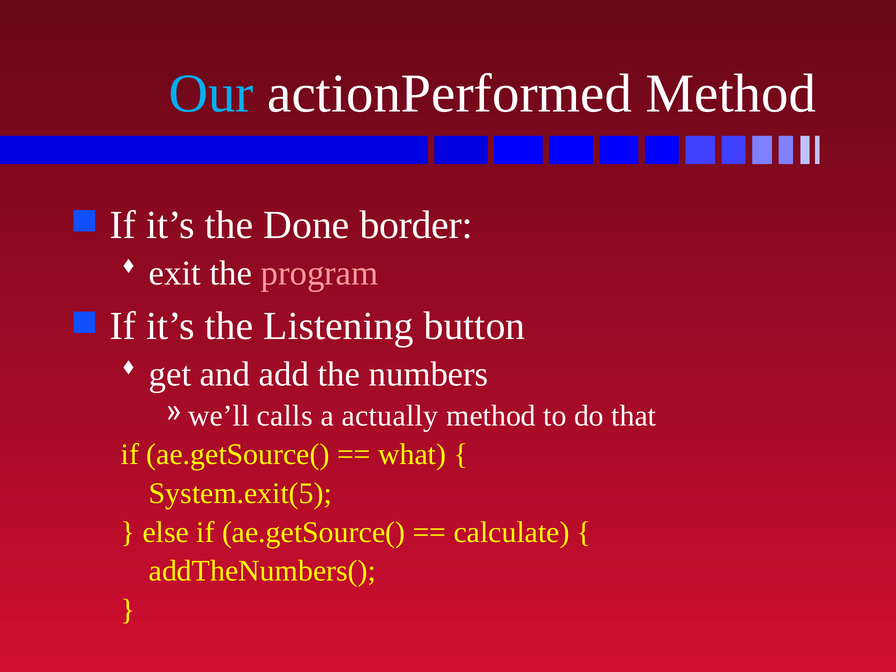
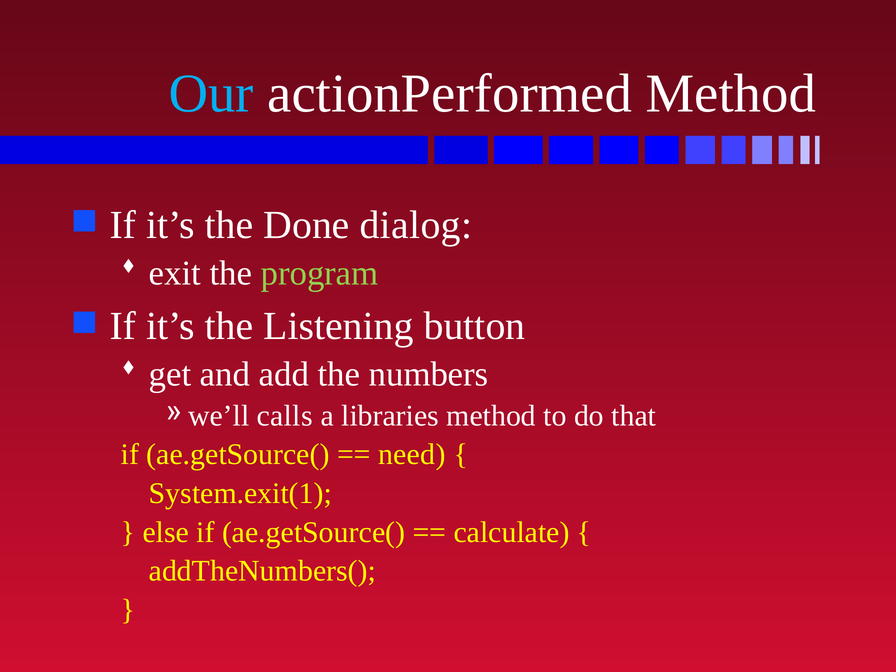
border: border -> dialog (416, 225)
program colour: pink -> light green (320, 273)
actually: actually -> libraries (390, 416)
what: what -> need (412, 455)
System.exit(5: System.exit(5 -> System.exit(1 (240, 493)
